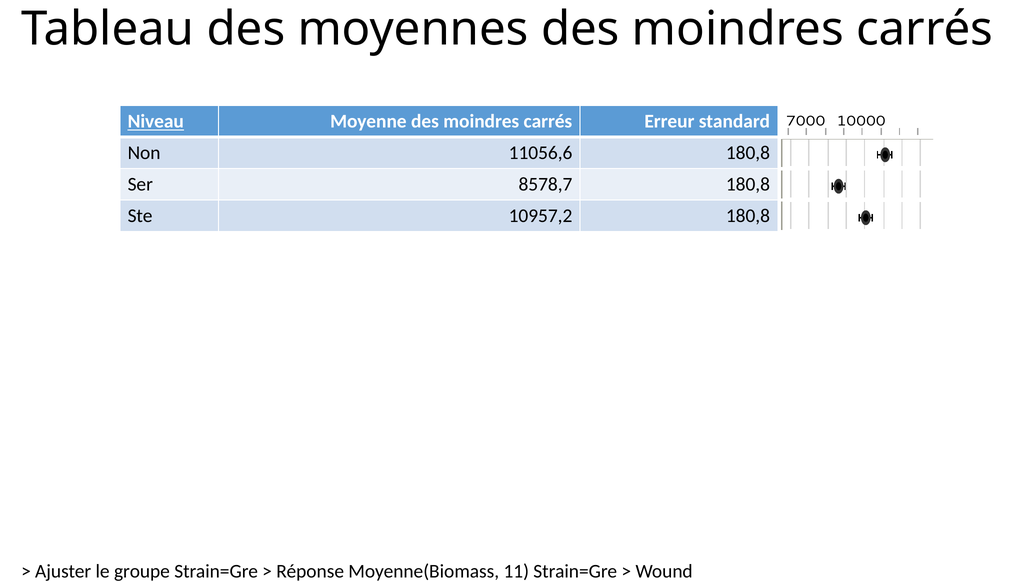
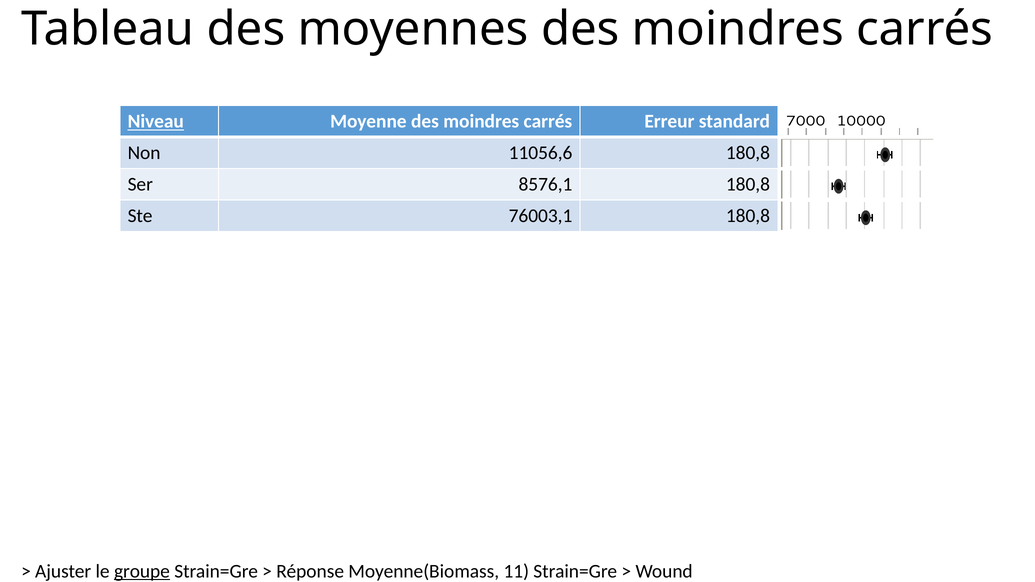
8578,7: 8578,7 -> 8576,1 (545, 185)
10957,2: 10957,2 -> 76003,1 (541, 216)
groupe underline: none -> present (142, 571)
